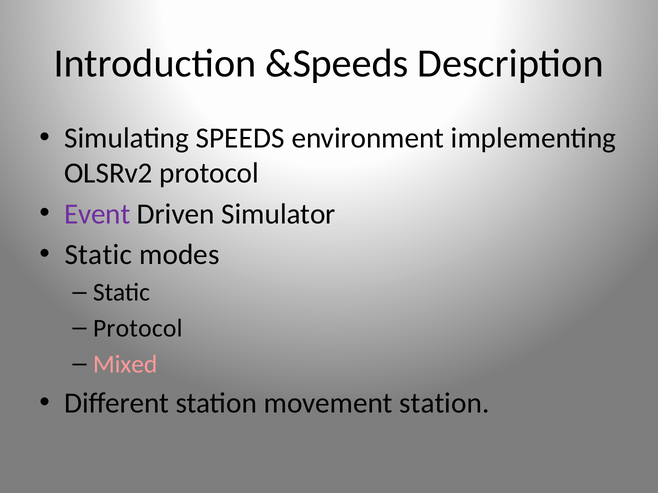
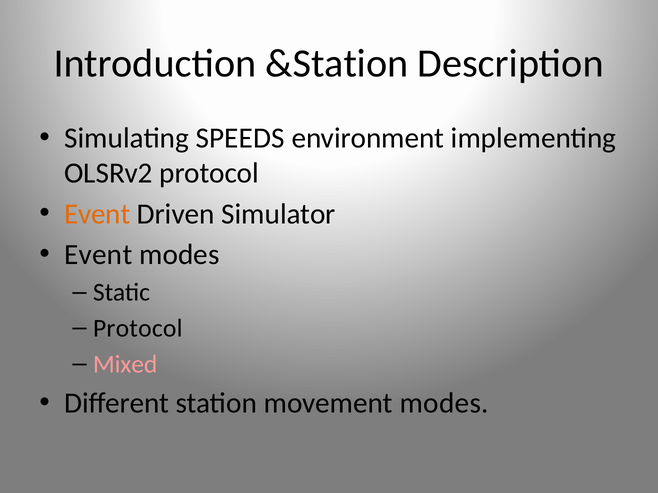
&Speeds: &Speeds -> &Station (337, 64)
Event colour: purple -> orange (97, 214)
Static: Static -> Event (98, 255)
movement station: station -> modes (444, 404)
